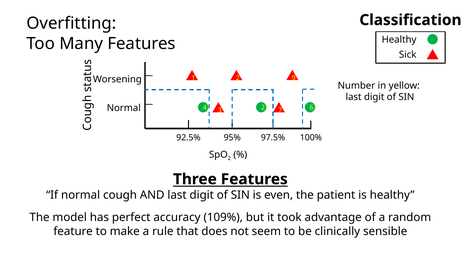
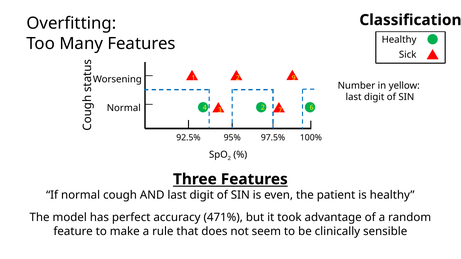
109%: 109% -> 471% (223, 218)
